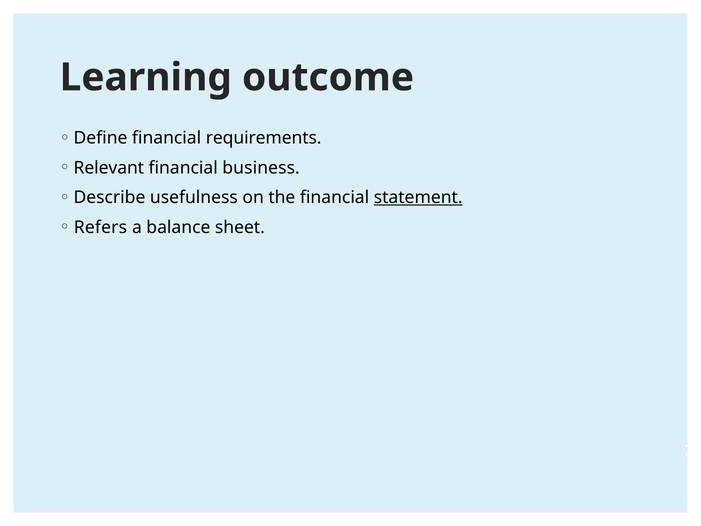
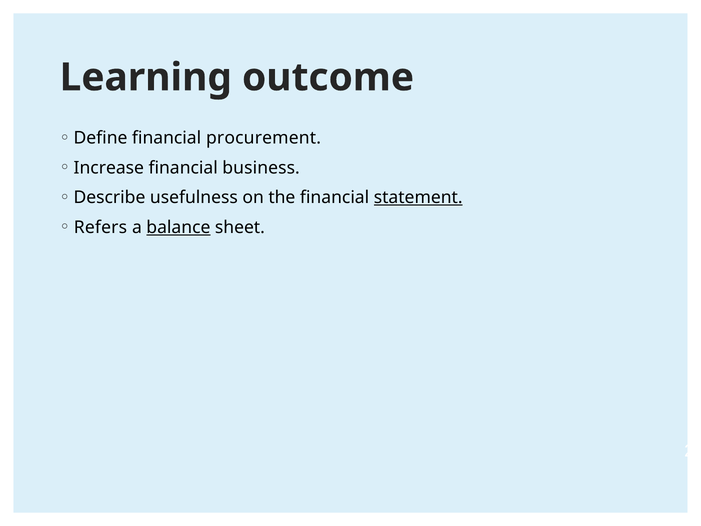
requirements: requirements -> procurement (264, 138)
Relevant: Relevant -> Increase (109, 168)
balance underline: none -> present (178, 227)
